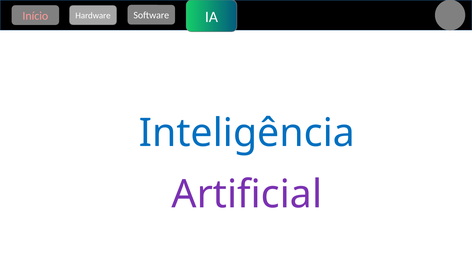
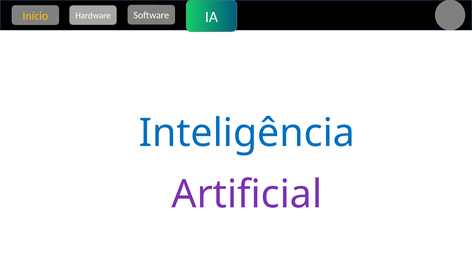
Início colour: pink -> yellow (35, 16)
